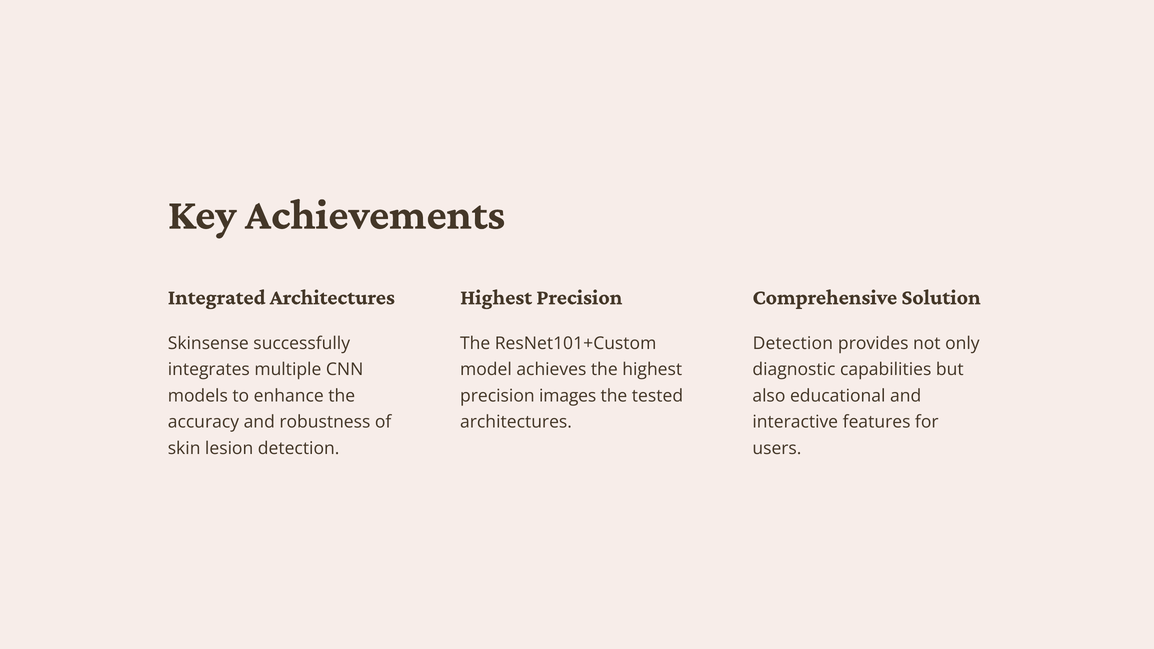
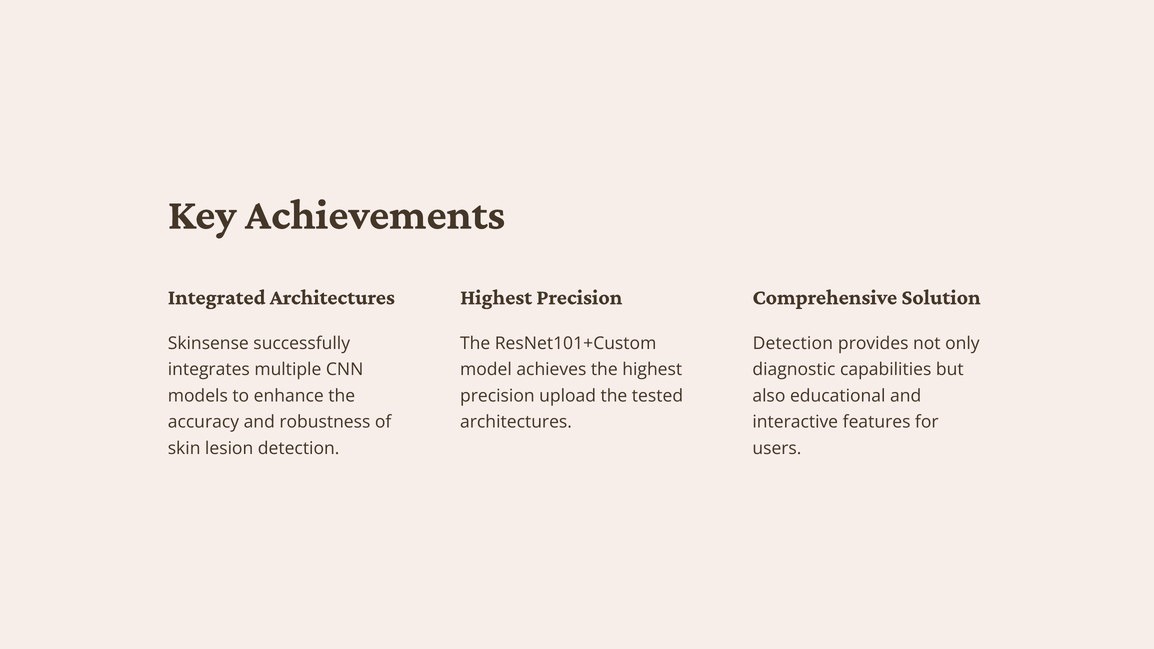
images: images -> upload (568, 396)
